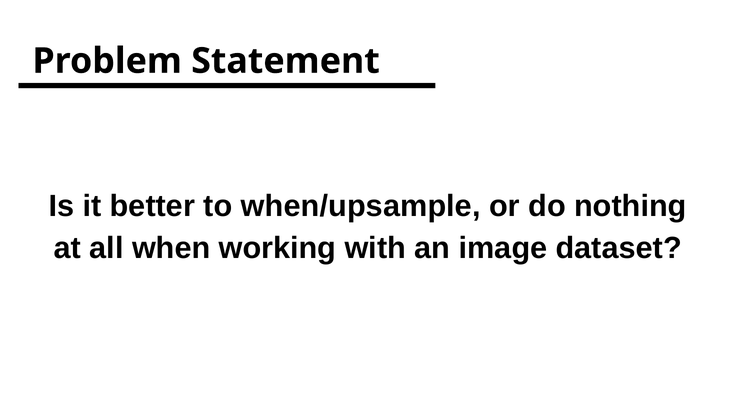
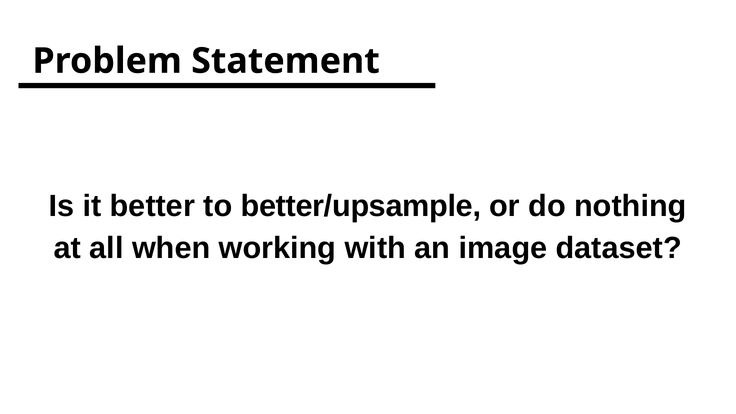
when/upsample: when/upsample -> better/upsample (361, 206)
